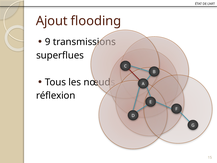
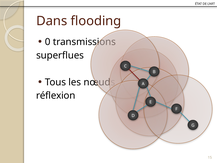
Ajout: Ajout -> Dans (52, 21)
9: 9 -> 0 (48, 42)
